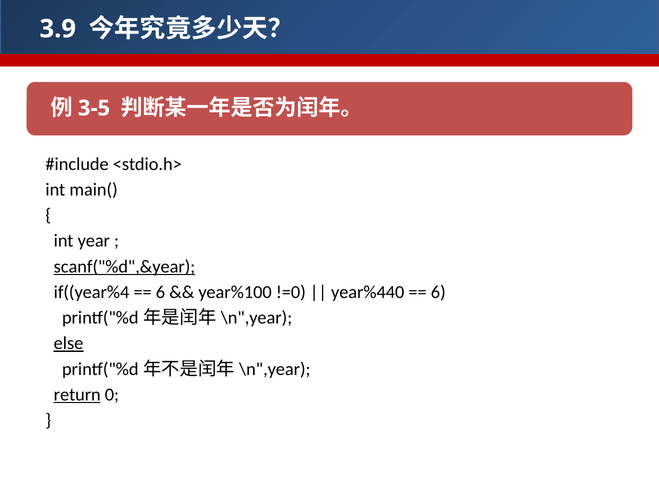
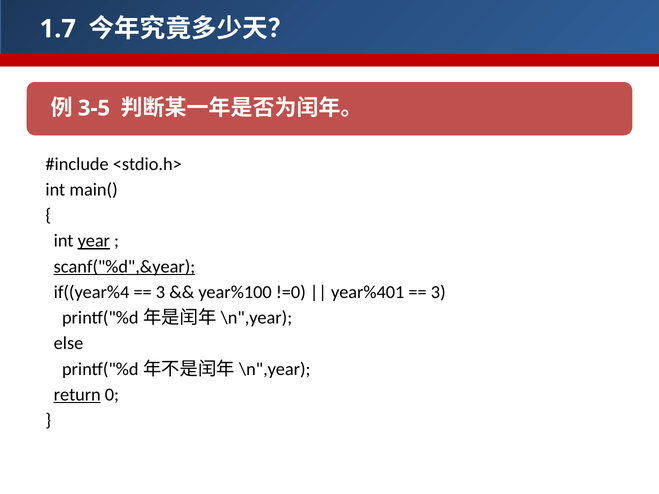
3.9: 3.9 -> 1.7 (58, 29)
year underline: none -> present (94, 241)
6: 6 -> 3 (161, 292)
year%440: year%440 -> year%401 (368, 292)
6: 6 -> 3 (438, 292)
else underline: present -> none (69, 344)
